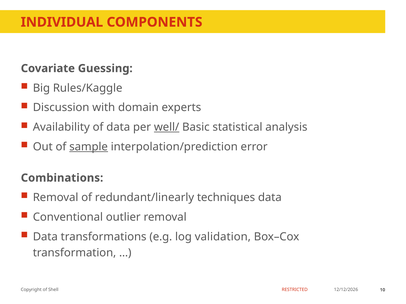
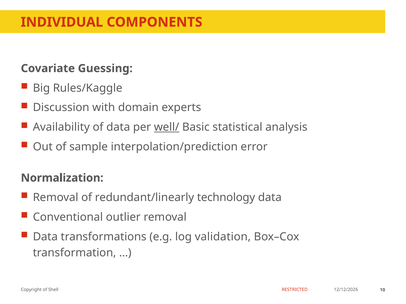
sample underline: present -> none (89, 147)
Combinations: Combinations -> Normalization (62, 178)
techniques: techniques -> technology (226, 198)
